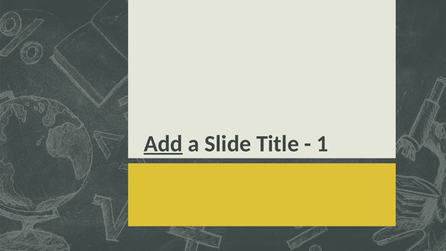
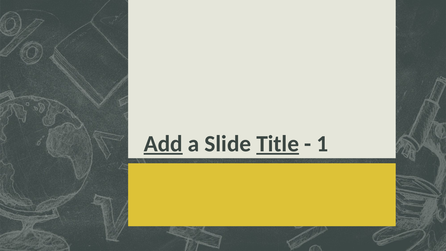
Title underline: none -> present (278, 144)
